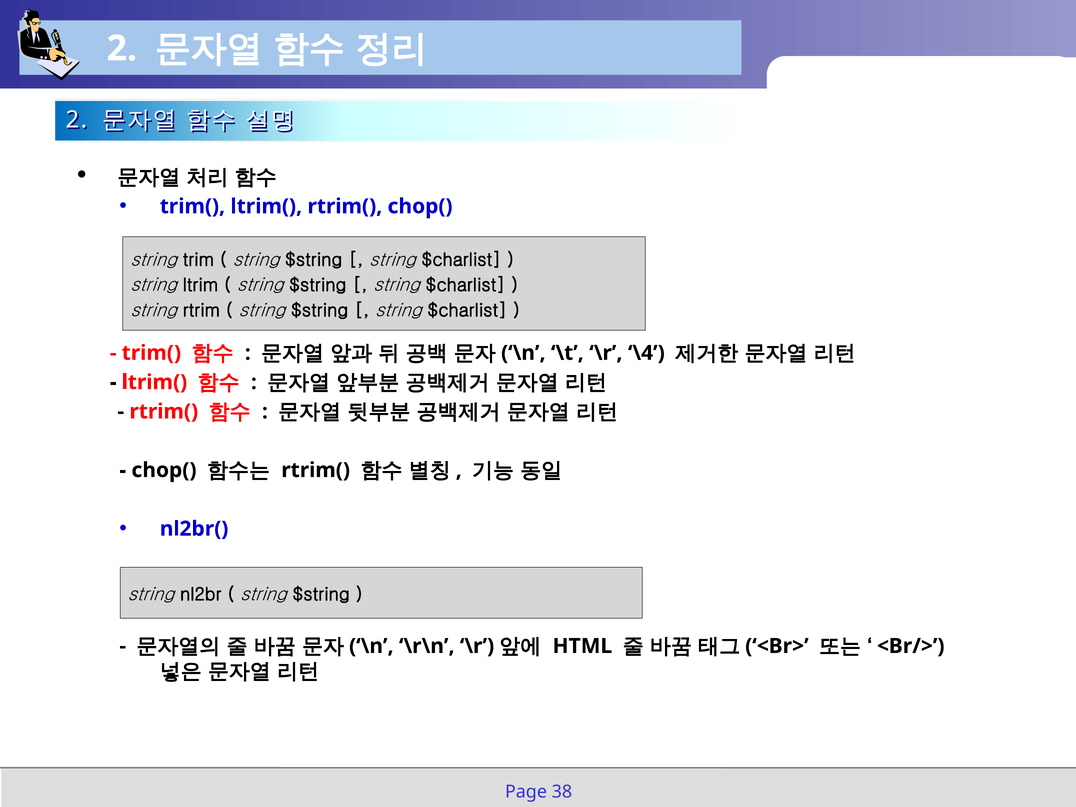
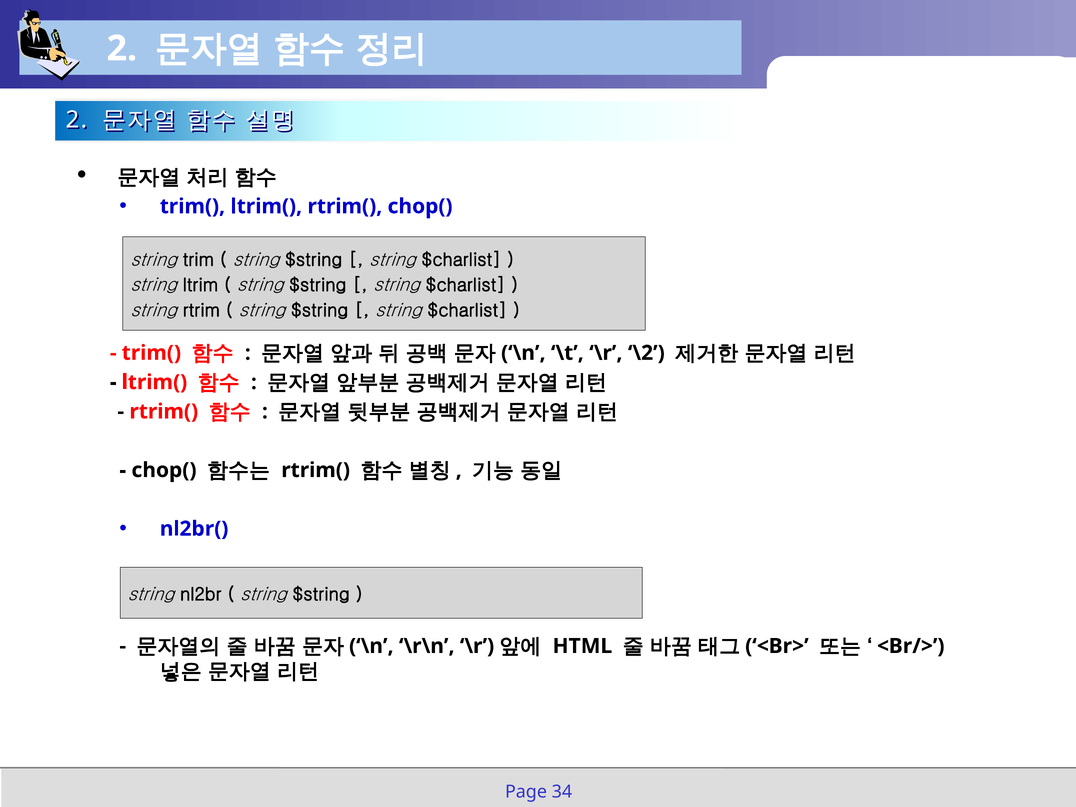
\4: \4 -> \2 (646, 353)
38: 38 -> 34 (562, 792)
